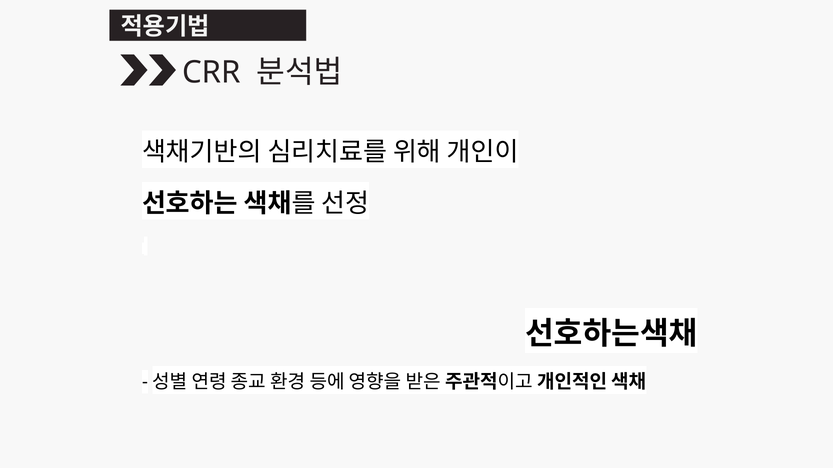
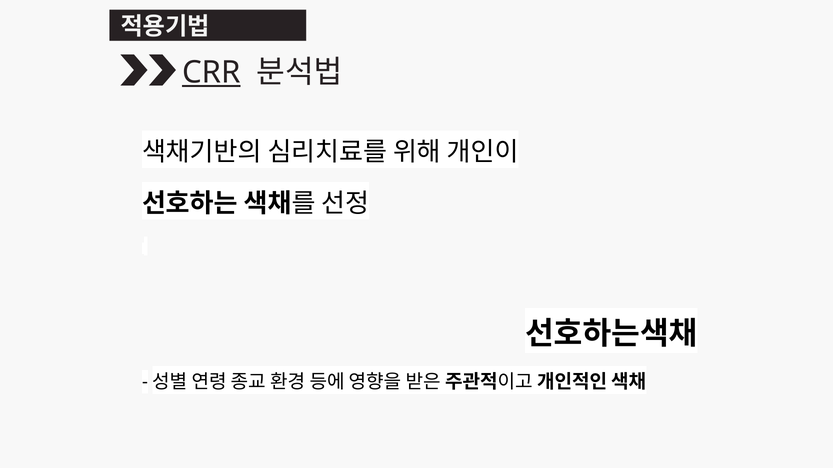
CRR underline: none -> present (211, 73)
